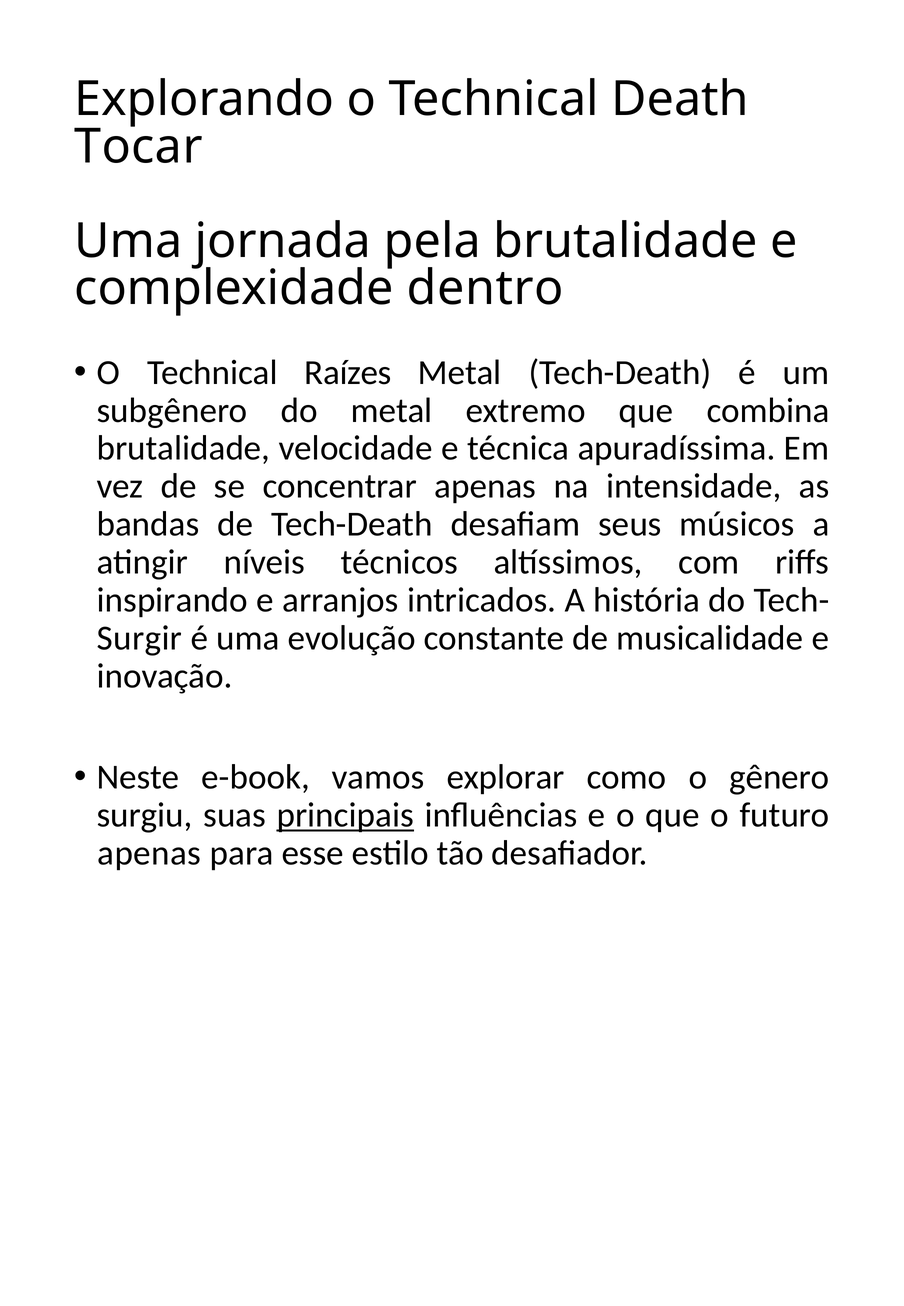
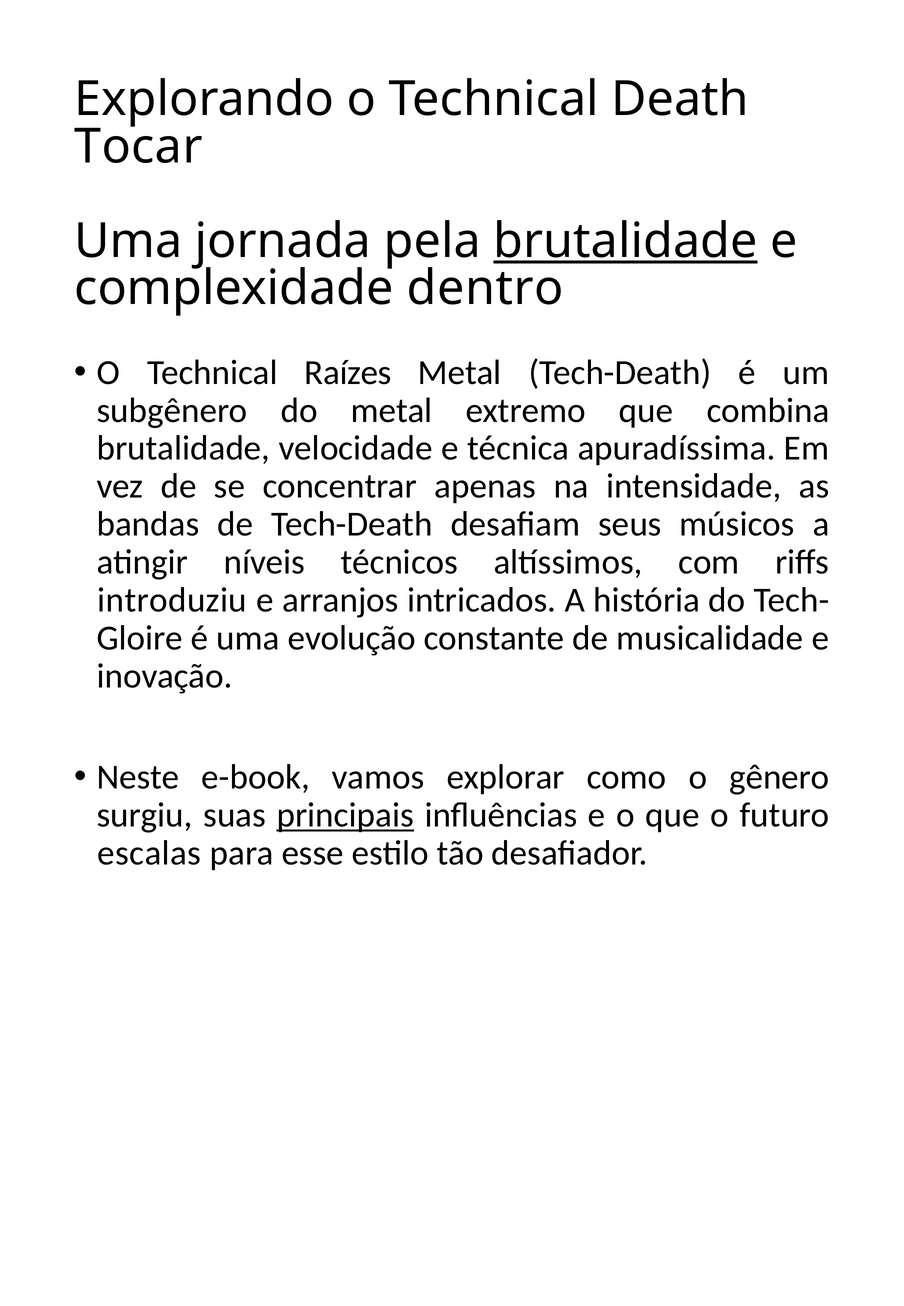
brutalidade underline: none -> present (625, 241)
inspirando: inspirando -> introduziu (172, 600)
Surgir: Surgir -> Gloire (140, 638)
apenas: apenas -> escalas (149, 853)
